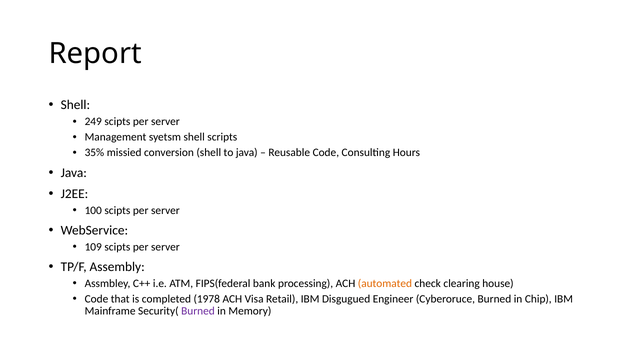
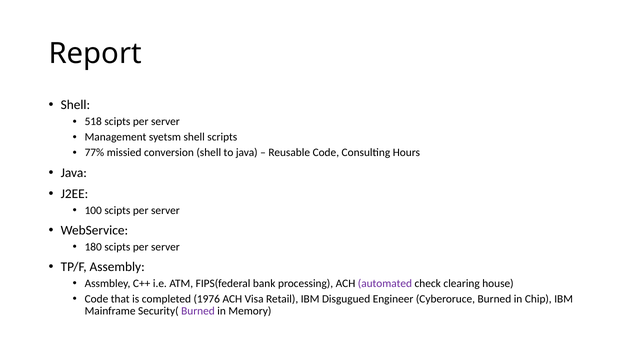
249: 249 -> 518 (93, 122)
35%: 35% -> 77% (94, 153)
109: 109 -> 180 (93, 247)
automated colour: orange -> purple (385, 284)
1978: 1978 -> 1976 (207, 299)
